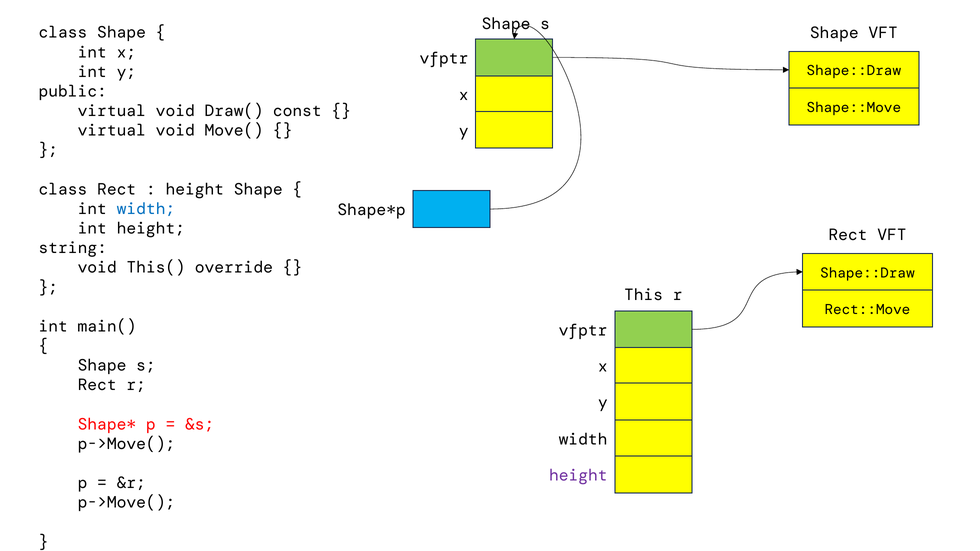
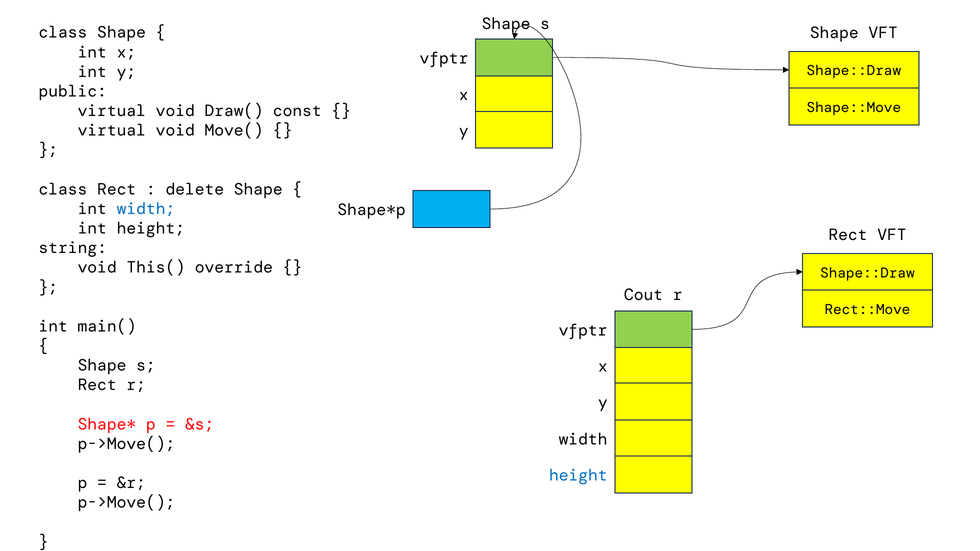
height: height -> delete (195, 189)
This: This -> Cout (644, 295)
height colour: purple -> blue (578, 476)
